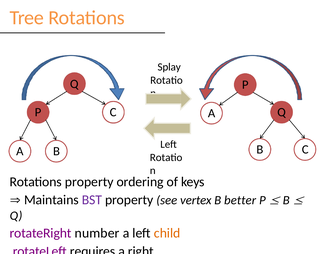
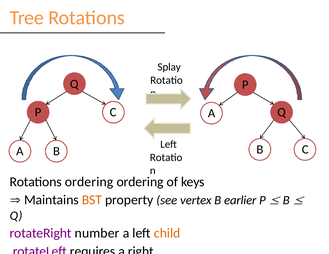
Rotations property: property -> ordering (89, 182)
BST colour: purple -> orange (92, 200)
better: better -> earlier (240, 200)
